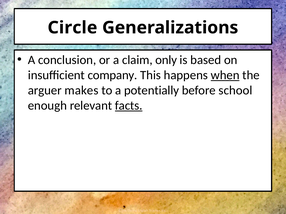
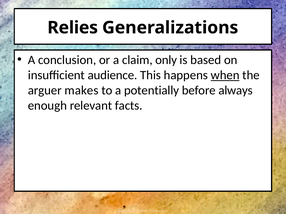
Circle: Circle -> Relies (73, 28)
company: company -> audience (113, 75)
school: school -> always (236, 91)
facts underline: present -> none (129, 106)
